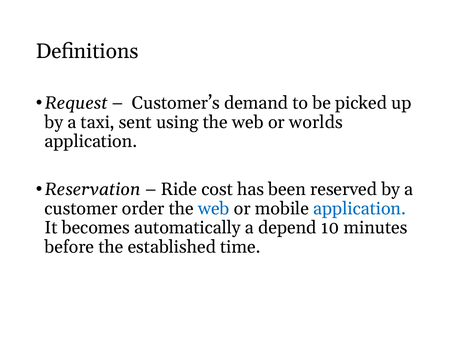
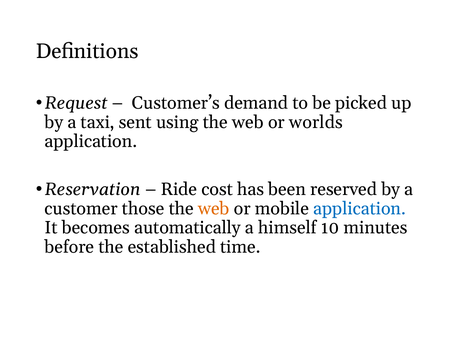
order: order -> those (143, 208)
web colour: blue -> orange (214, 208)
depend: depend -> himself (287, 227)
